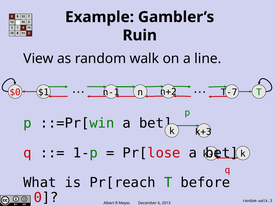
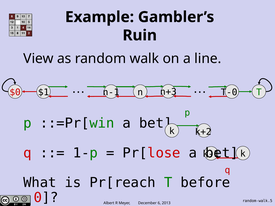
T-7: T-7 -> T-0 (229, 92)
n+2: n+2 -> n+3 (168, 92)
k+3: k+3 -> k+2 (203, 132)
